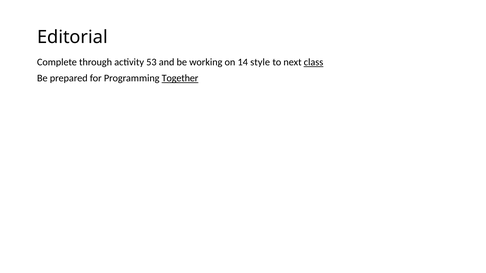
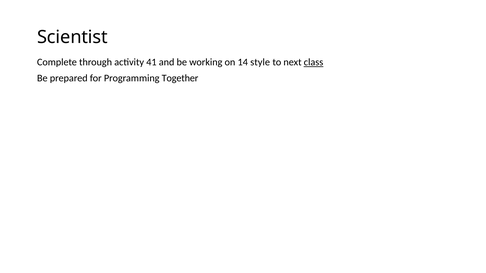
Editorial: Editorial -> Scientist (72, 37)
53: 53 -> 41 (151, 62)
Together underline: present -> none (180, 78)
